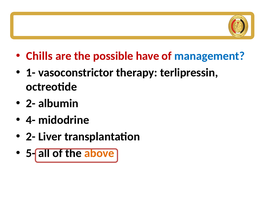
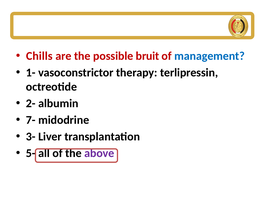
have: have -> bruit (147, 56)
4-: 4- -> 7- (31, 120)
2-: 2- -> 3- (31, 136)
above colour: orange -> purple (99, 153)
